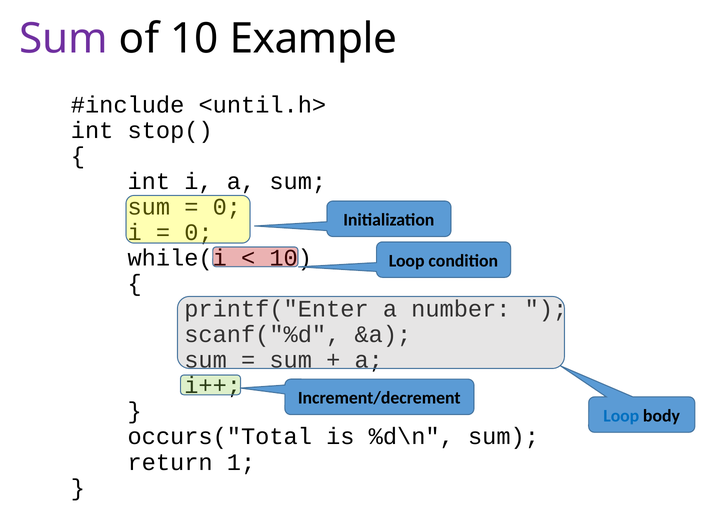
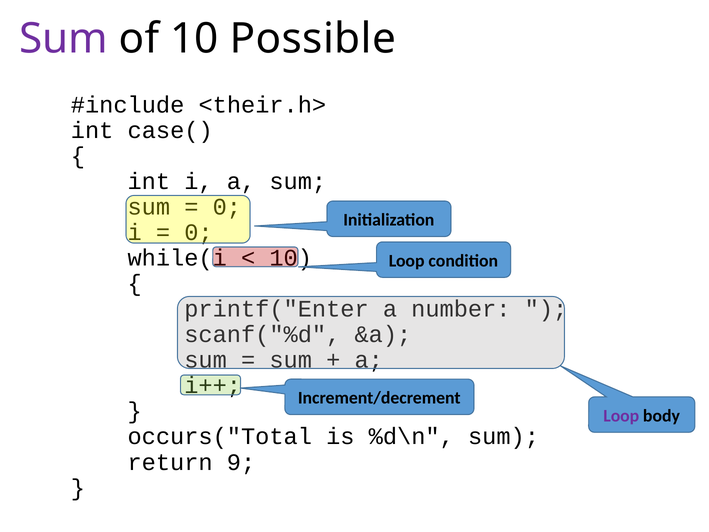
Example: Example -> Possible (313, 39)
<until.h>: <until.h> -> <their.h> (262, 105)
stop(: stop( -> case( (170, 130)
Loop colour: blue -> purple (621, 416)
1: 1 -> 9 (241, 462)
